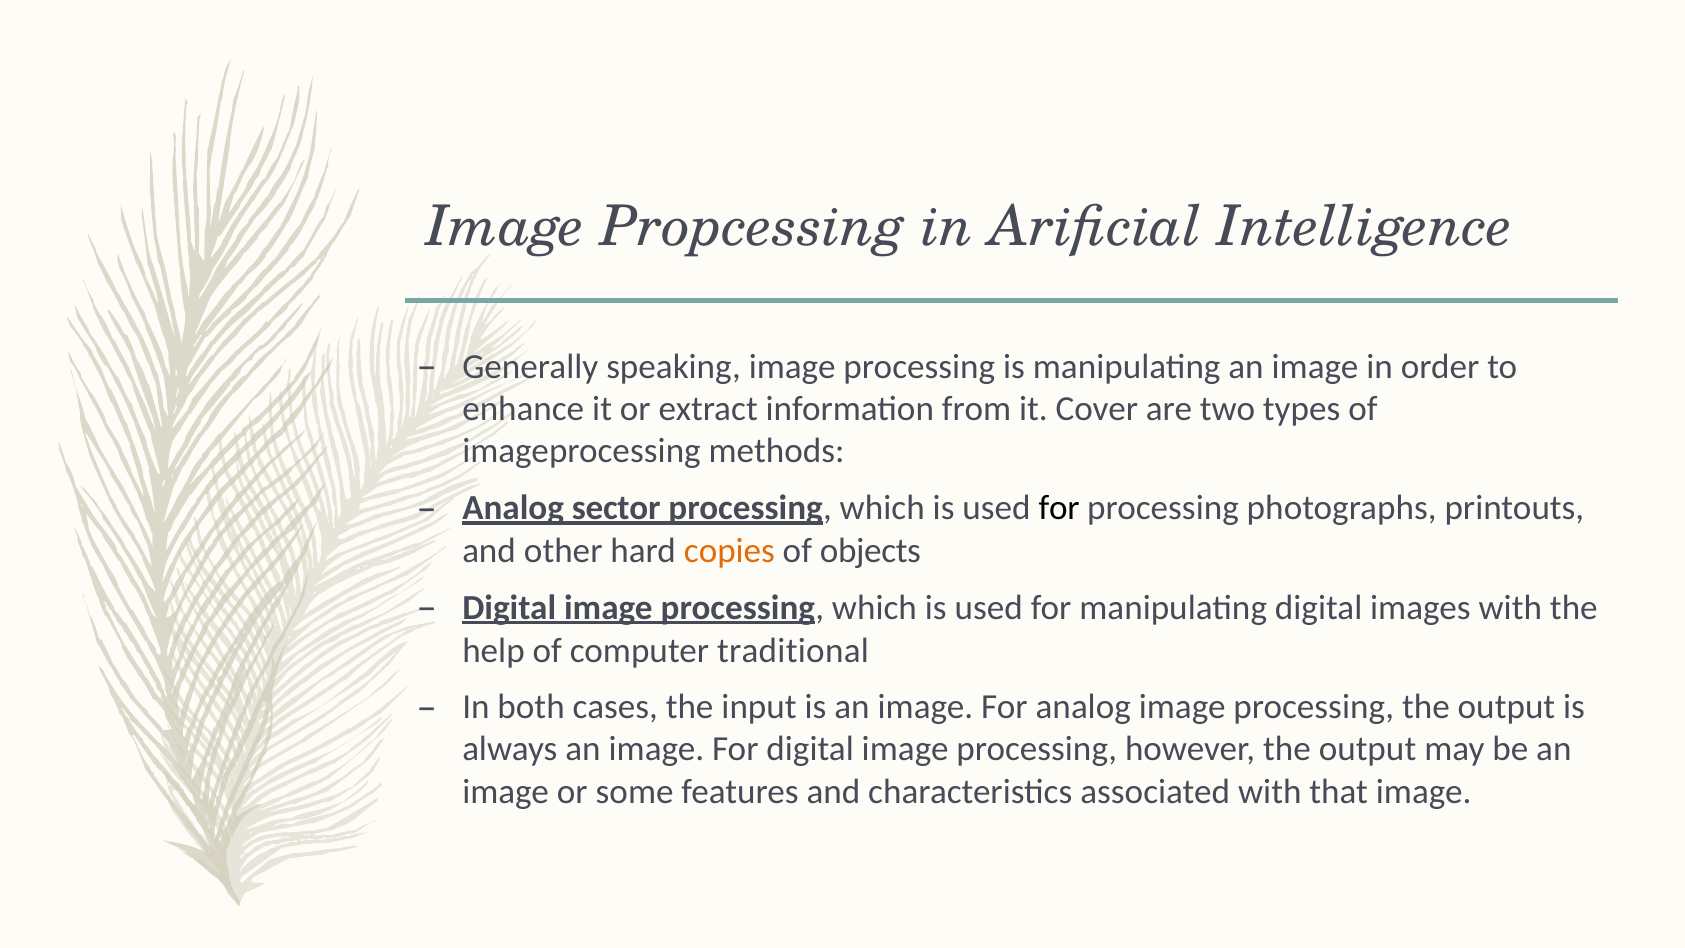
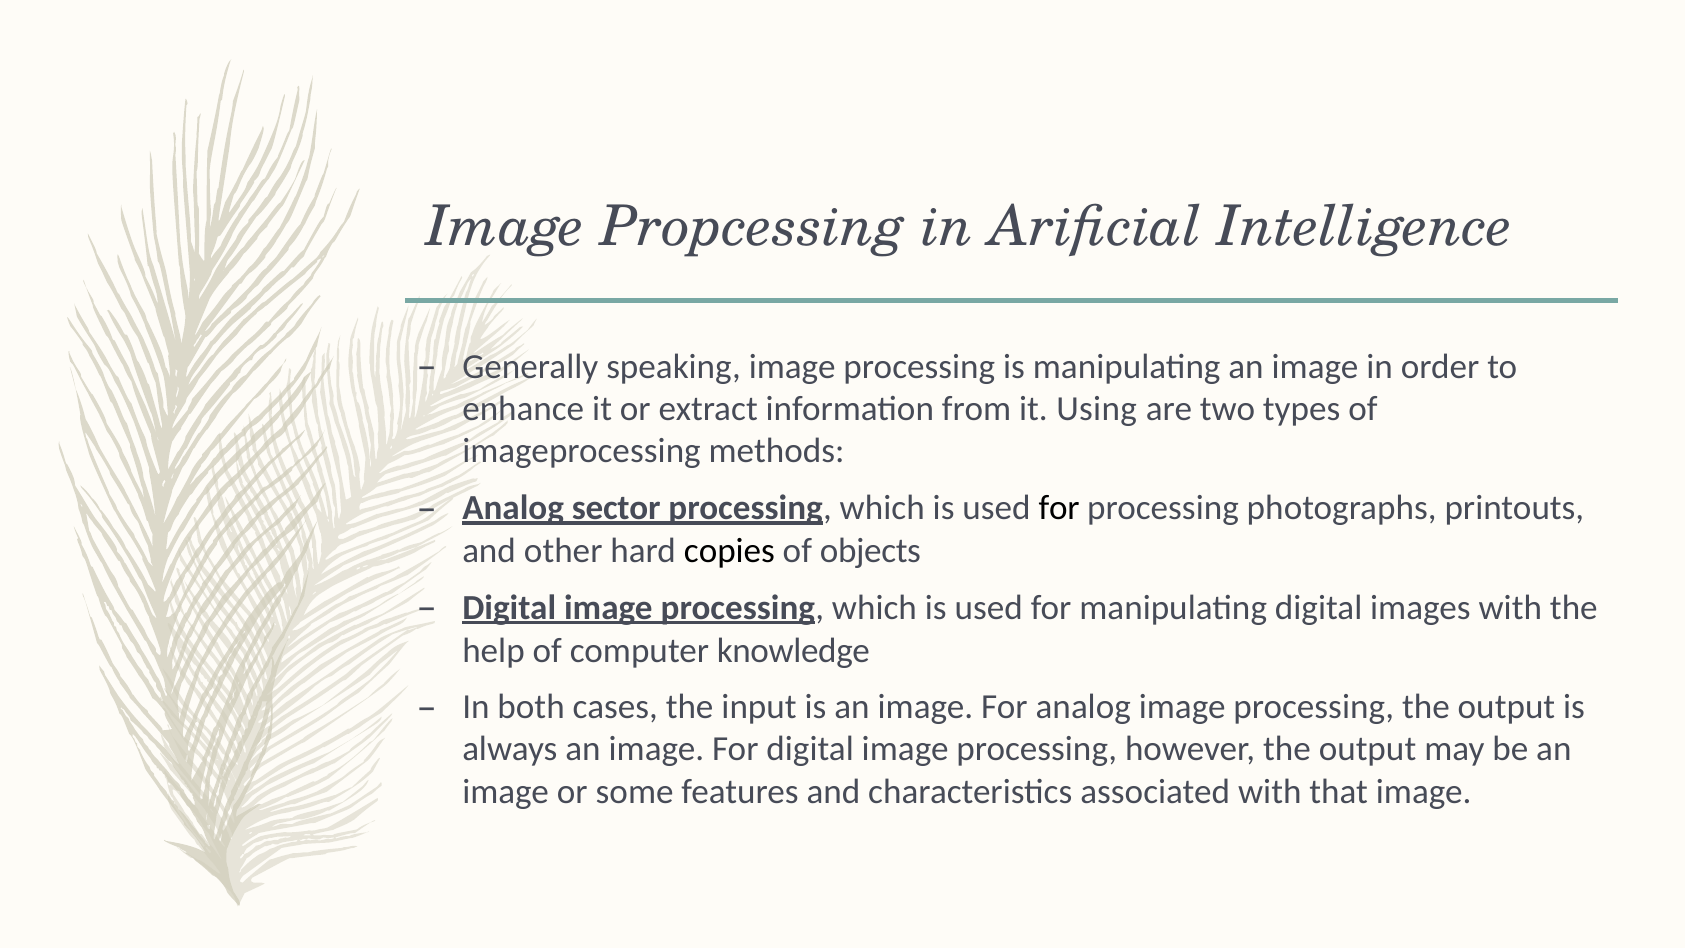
Cover: Cover -> Using (1097, 409)
copies colour: orange -> black (729, 551)
traditional: traditional -> knowledge (793, 650)
